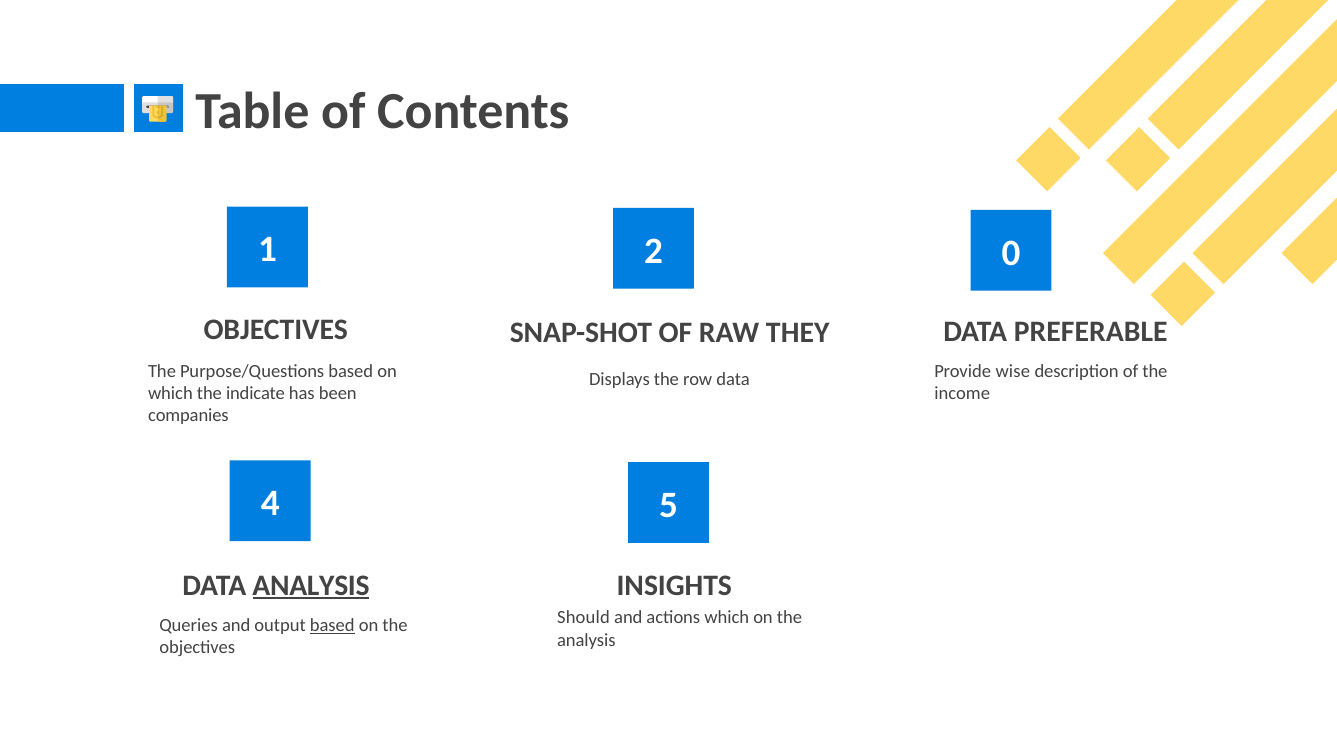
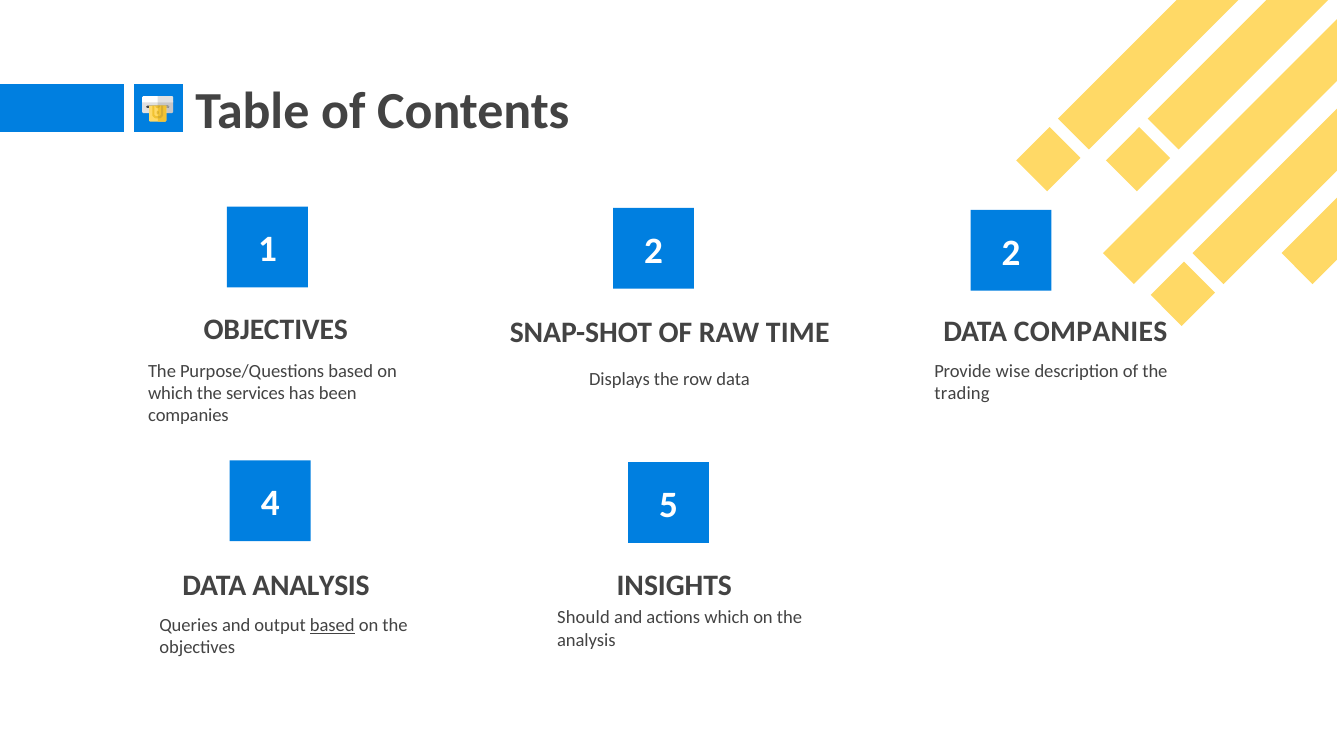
1 0: 0 -> 2 (1011, 253)
DATA PREFERABLE: PREFERABLE -> COMPANIES (1091, 332)
THEY: THEY -> TIME (798, 333)
indicate: indicate -> services (256, 393)
income: income -> trading (962, 393)
ANALYSIS underline: present -> none (311, 585)
